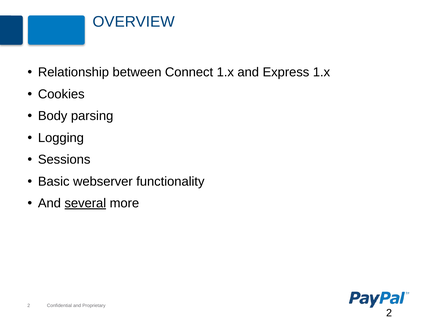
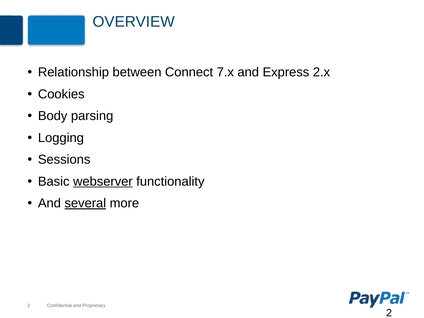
Connect 1.x: 1.x -> 7.x (225, 72)
Express 1.x: 1.x -> 2.x (321, 72)
webserver underline: none -> present (103, 181)
